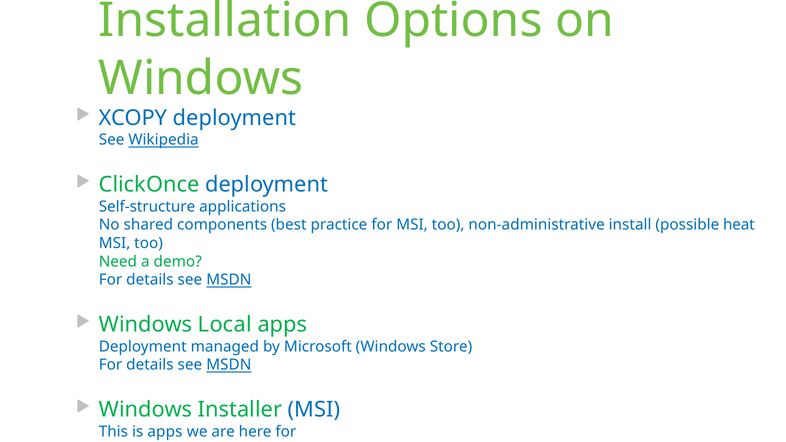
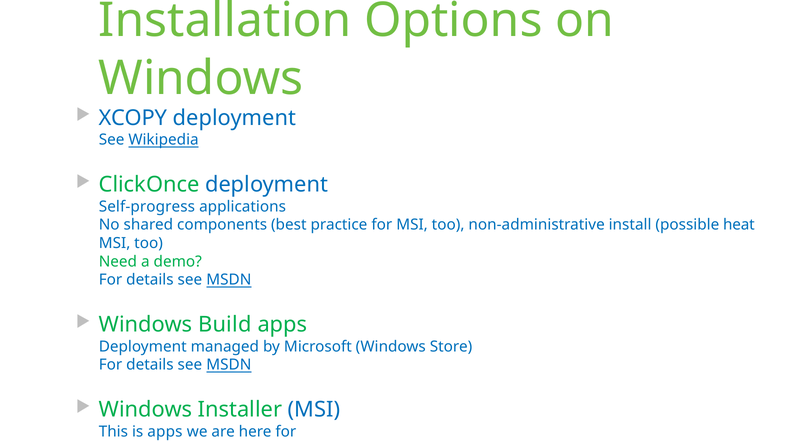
Self-structure: Self-structure -> Self-progress (147, 207)
Local: Local -> Build (225, 325)
